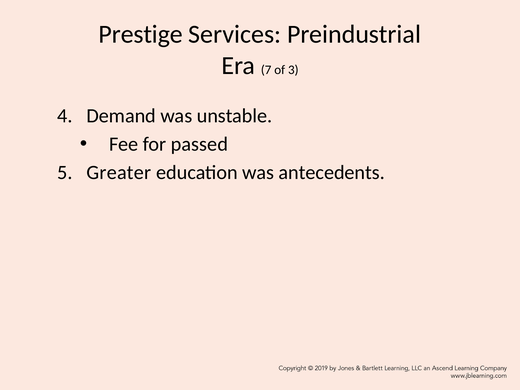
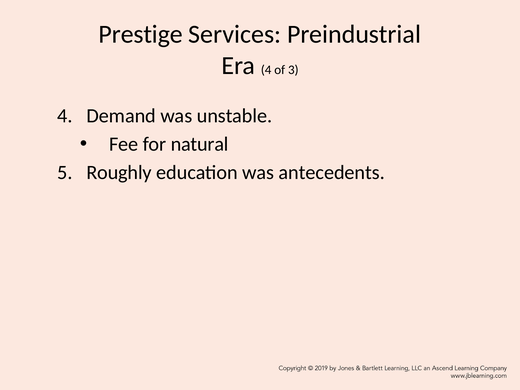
Era 7: 7 -> 4 (266, 70)
passed: passed -> natural (200, 144)
Greater: Greater -> Roughly (119, 172)
